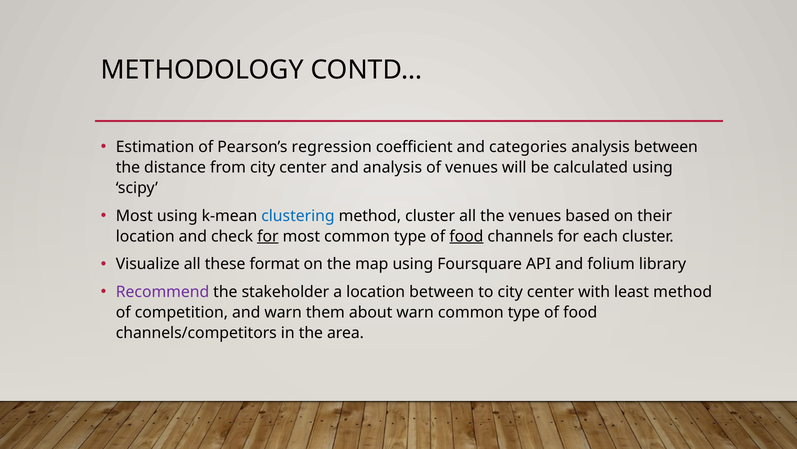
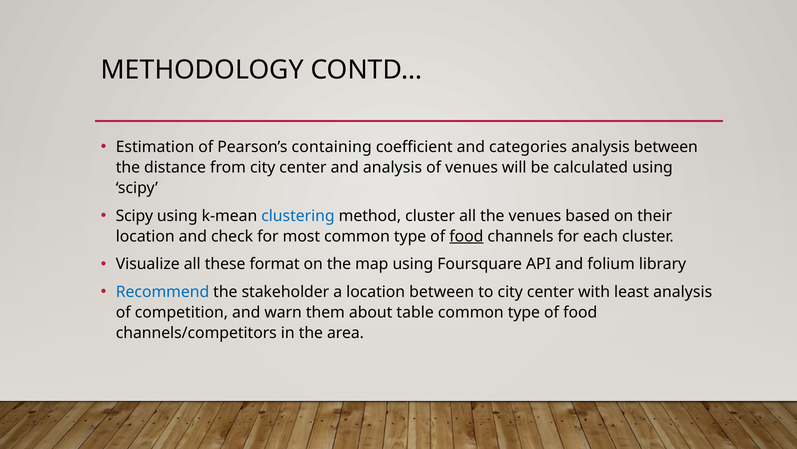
regression: regression -> containing (332, 147)
Most: Most -> Scipy (134, 216)
for underline: present -> none (268, 236)
Recommend colour: purple -> blue (163, 292)
least method: method -> analysis (683, 292)
about warn: warn -> table (415, 312)
